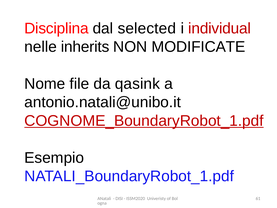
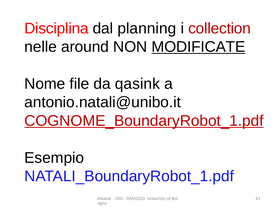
selected: selected -> planning (147, 28)
individual: individual -> collection (220, 28)
inherits: inherits -> around (85, 47)
MODIFICATE underline: none -> present (198, 47)
